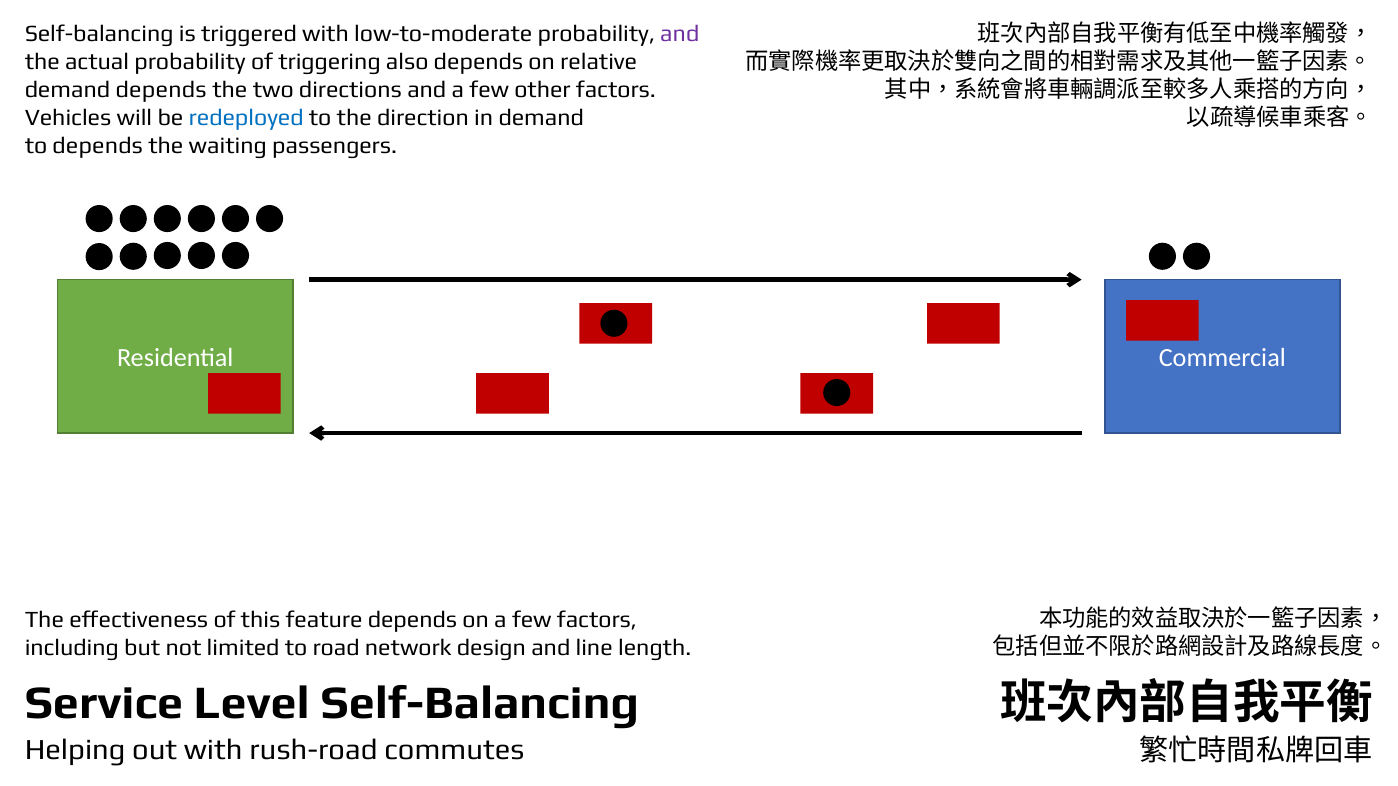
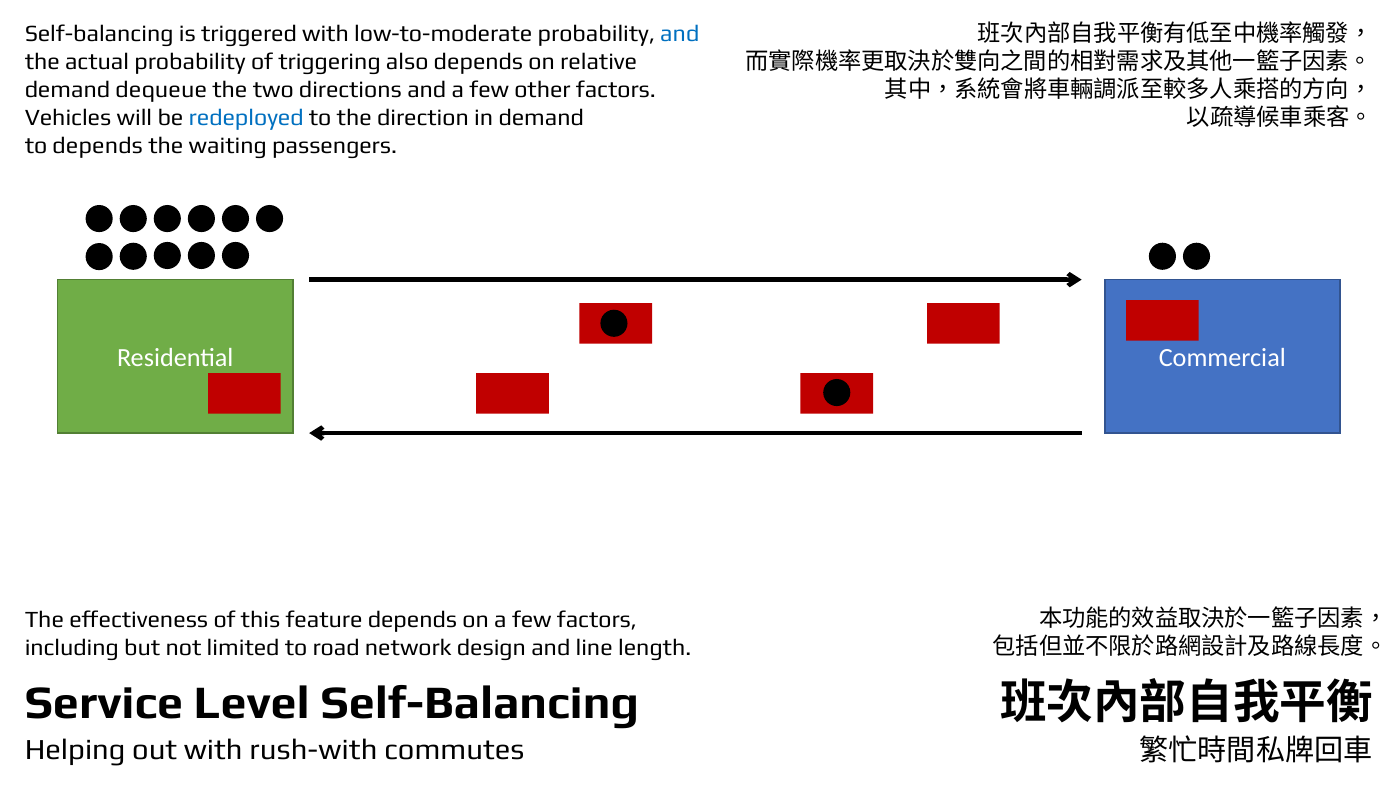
and colour: purple -> blue (680, 34)
demand depends: depends -> dequeue (161, 90)
rush-road: rush-road -> rush-with (313, 750)
